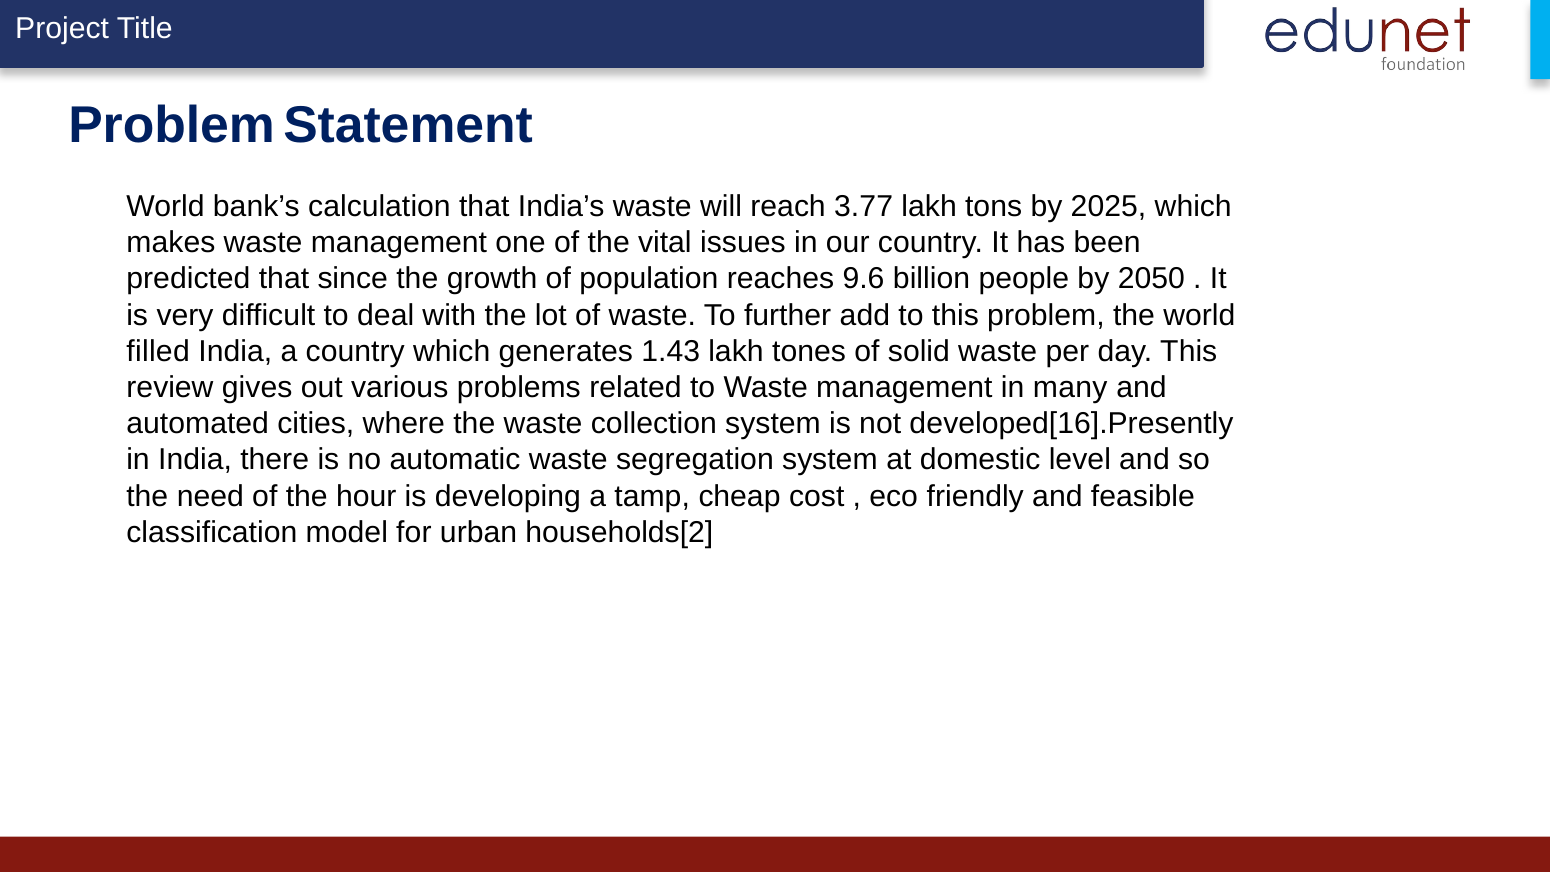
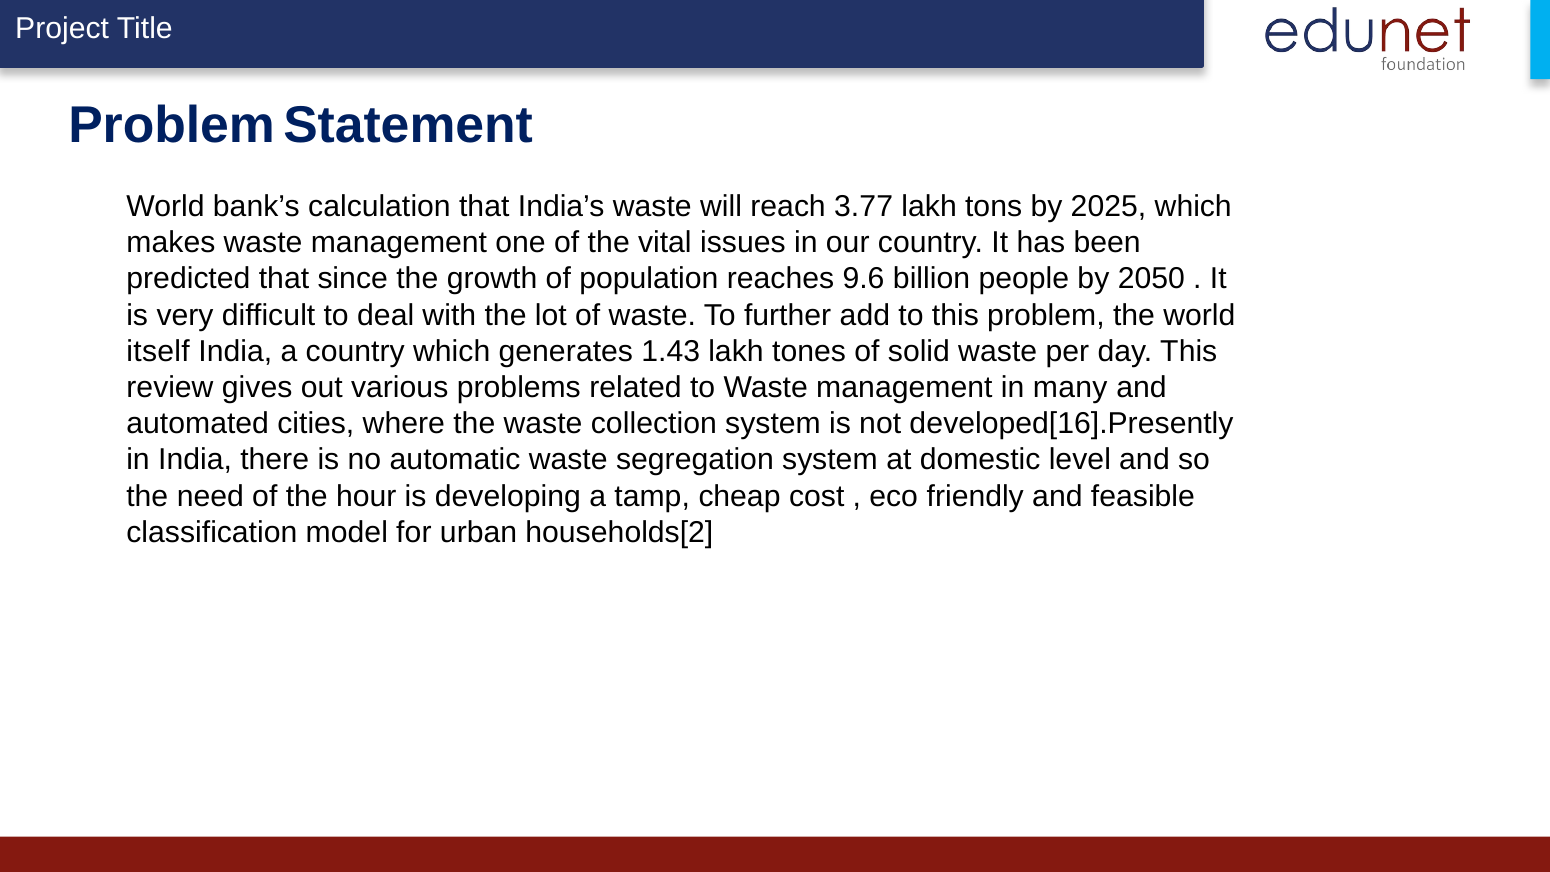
filled: filled -> itself (158, 351)
